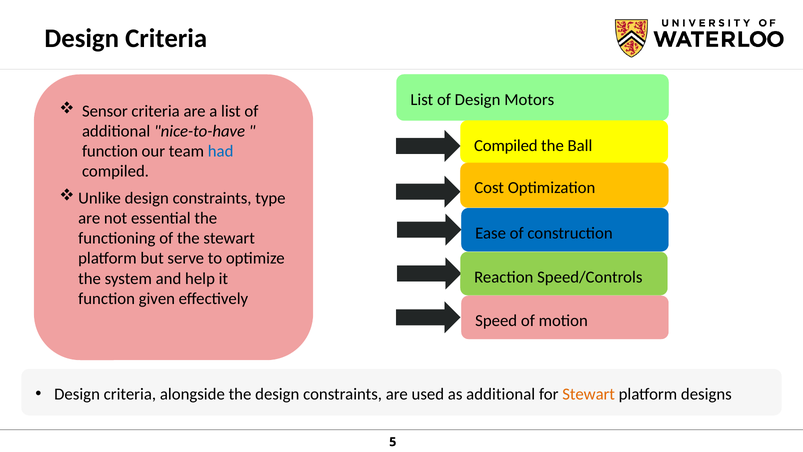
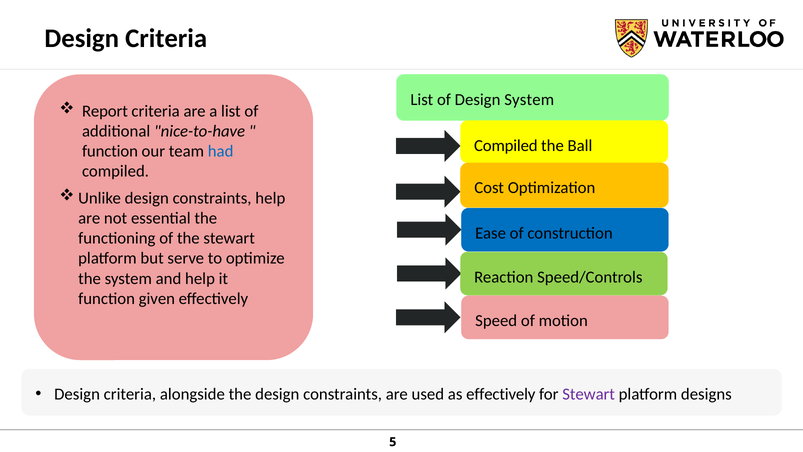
Design Motors: Motors -> System (529, 100)
Sensor: Sensor -> Report (105, 111)
constraints type: type -> help (270, 198)
as additional: additional -> effectively (501, 394)
Stewart colour: orange -> purple (589, 394)
